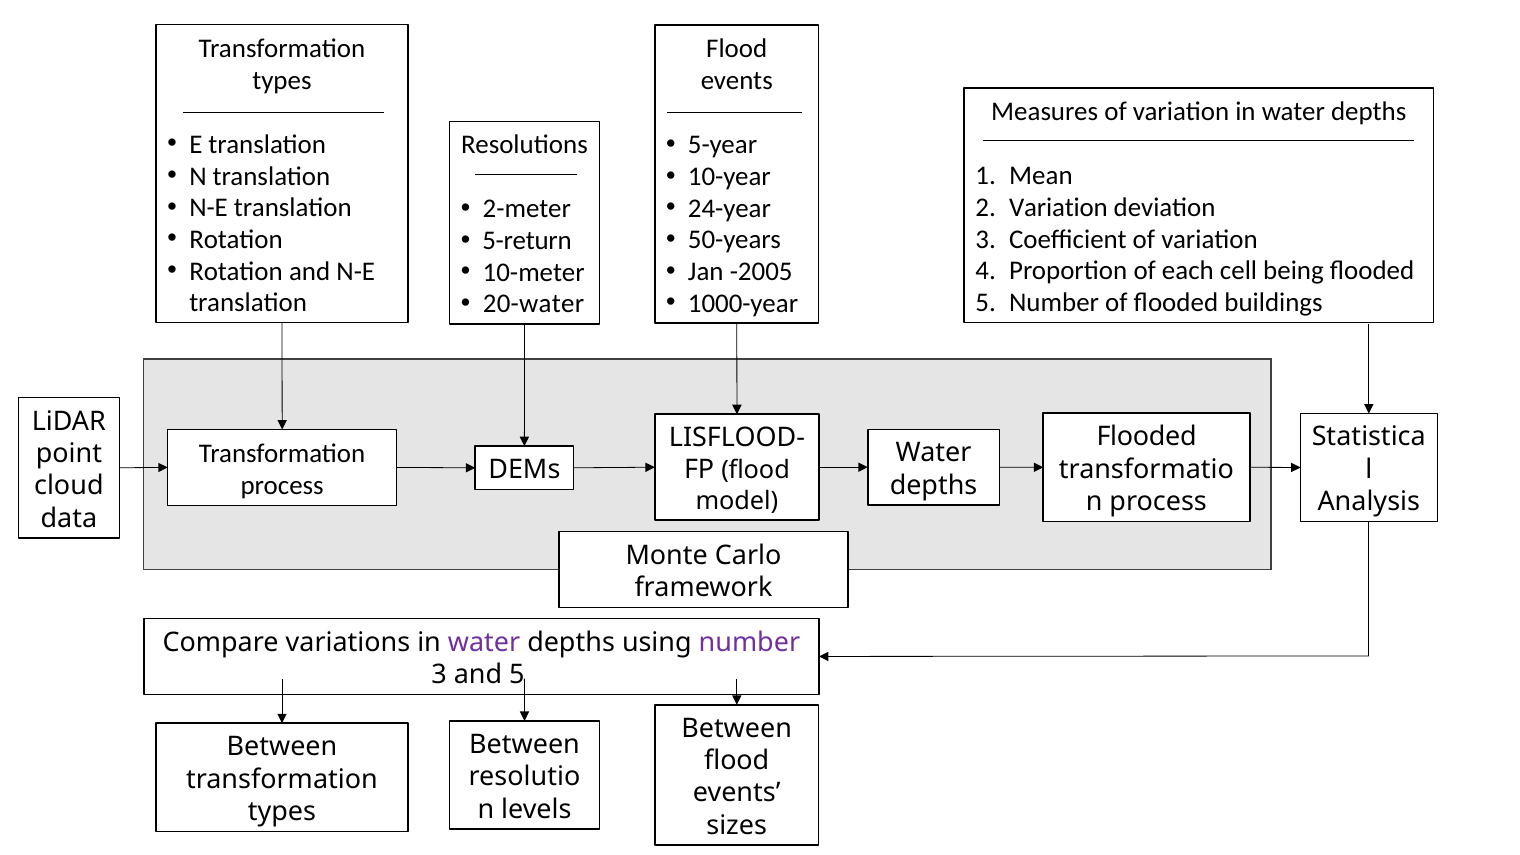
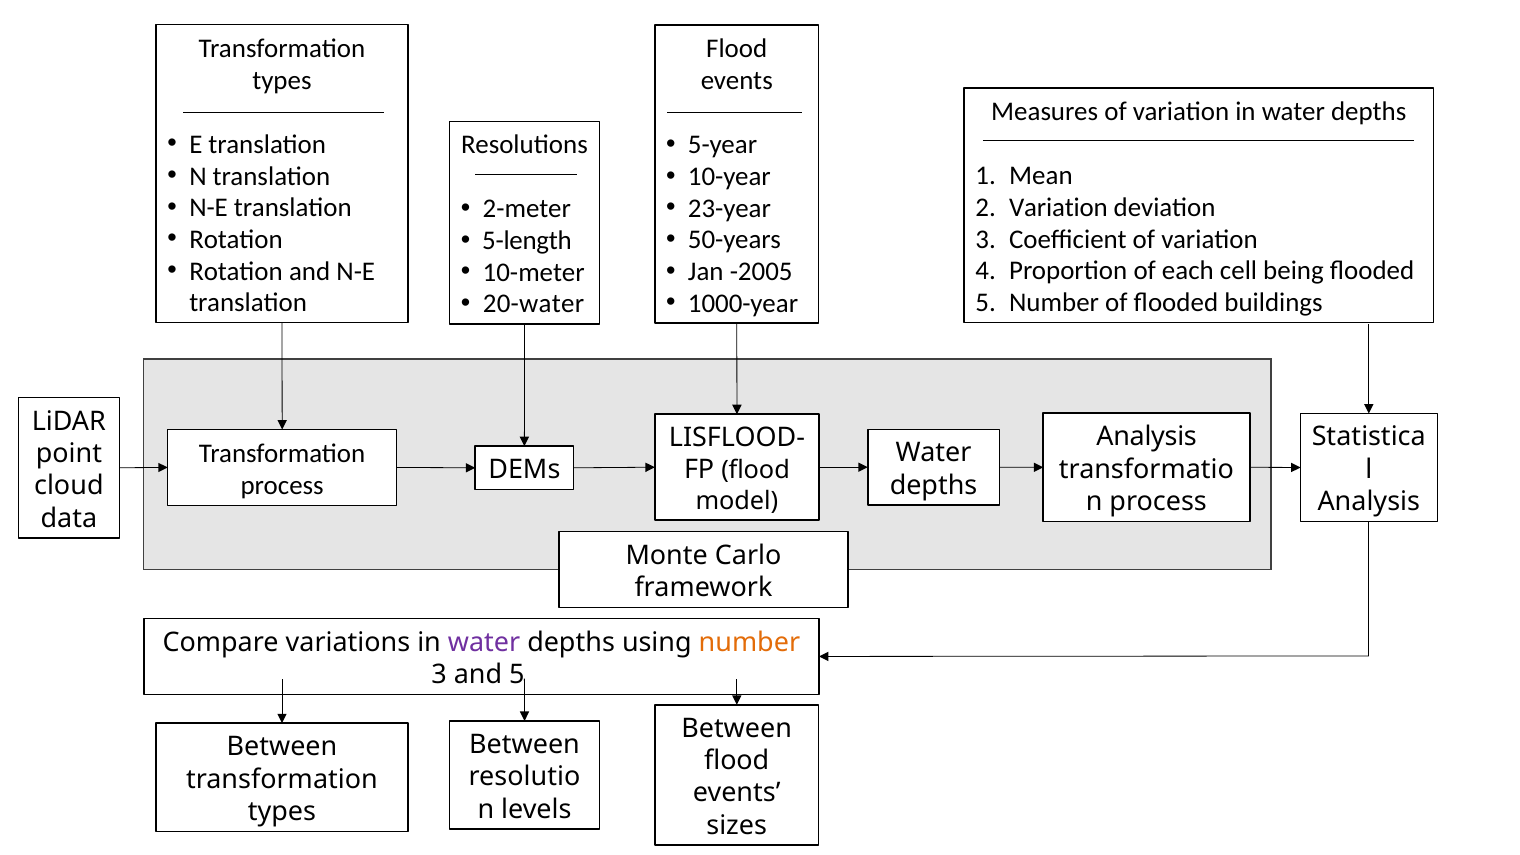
24-year: 24-year -> 23-year (729, 208)
5-return: 5-return -> 5-length (527, 241)
Flooded: Flooded -> Analysis (1147, 437)
number colour: purple -> orange (749, 642)
